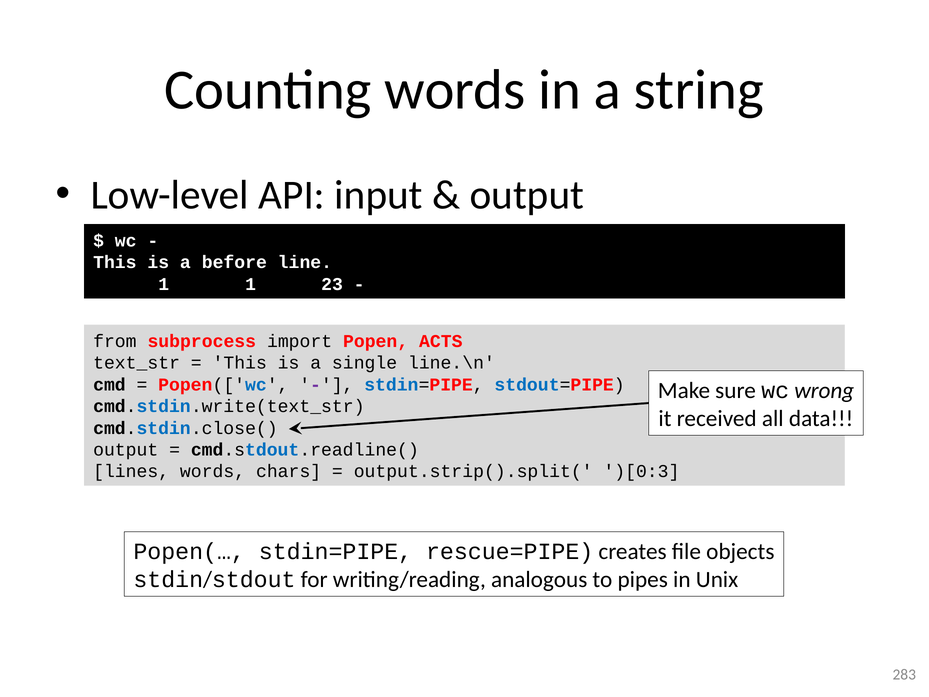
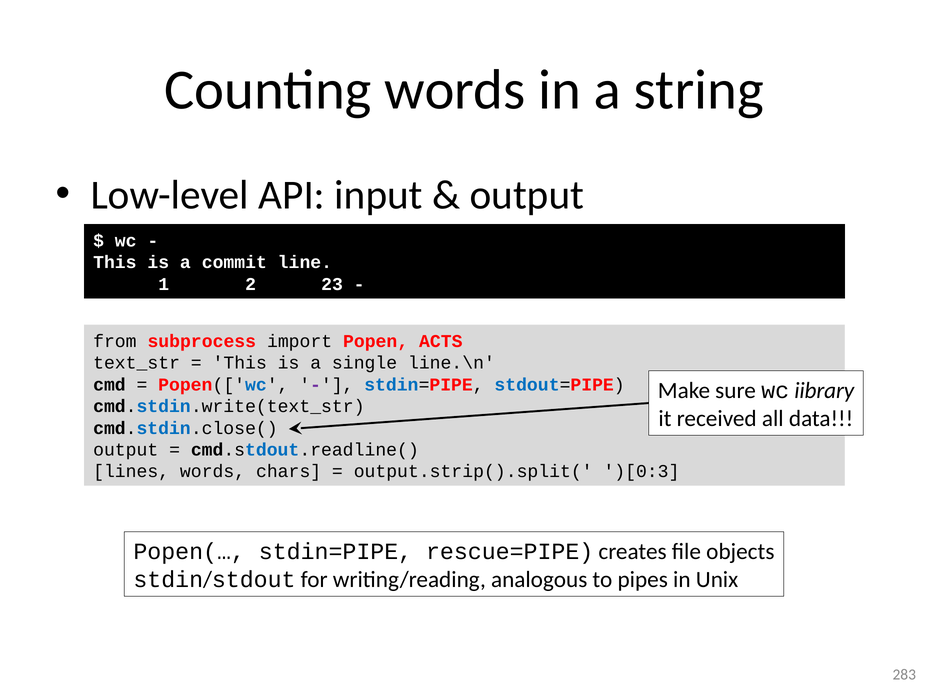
before: before -> commit (234, 262)
1 1: 1 -> 2 (251, 284)
wrong: wrong -> iibrary (824, 391)
